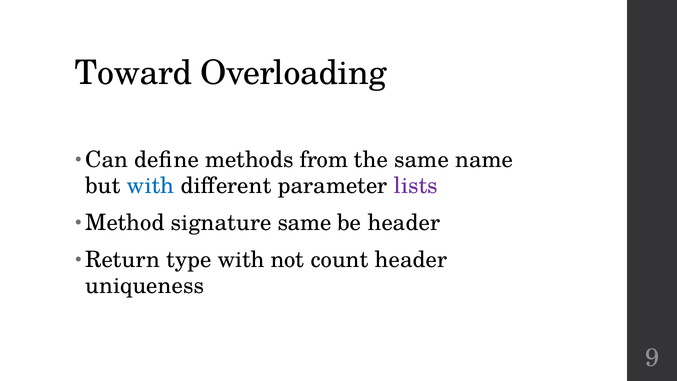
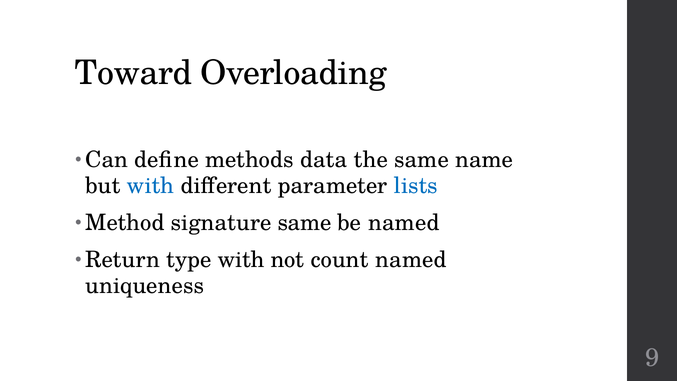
from: from -> data (324, 160)
lists colour: purple -> blue (416, 186)
be header: header -> named (404, 223)
count header: header -> named (411, 260)
